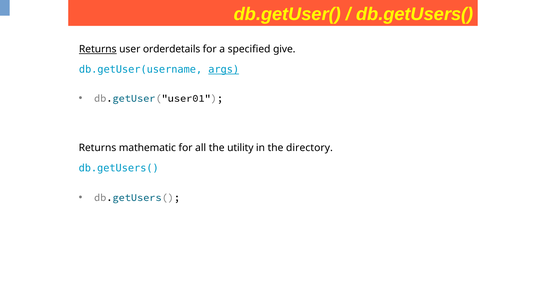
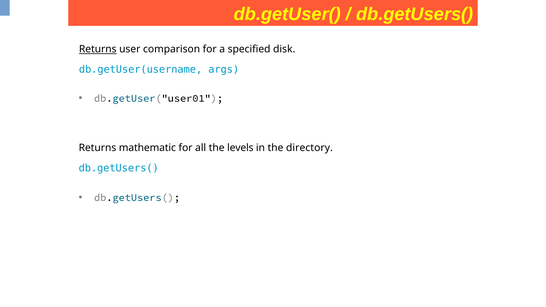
orderdetails: orderdetails -> comparison (172, 49)
give: give -> disk (284, 49)
args underline: present -> none (224, 70)
utility: utility -> levels (240, 148)
